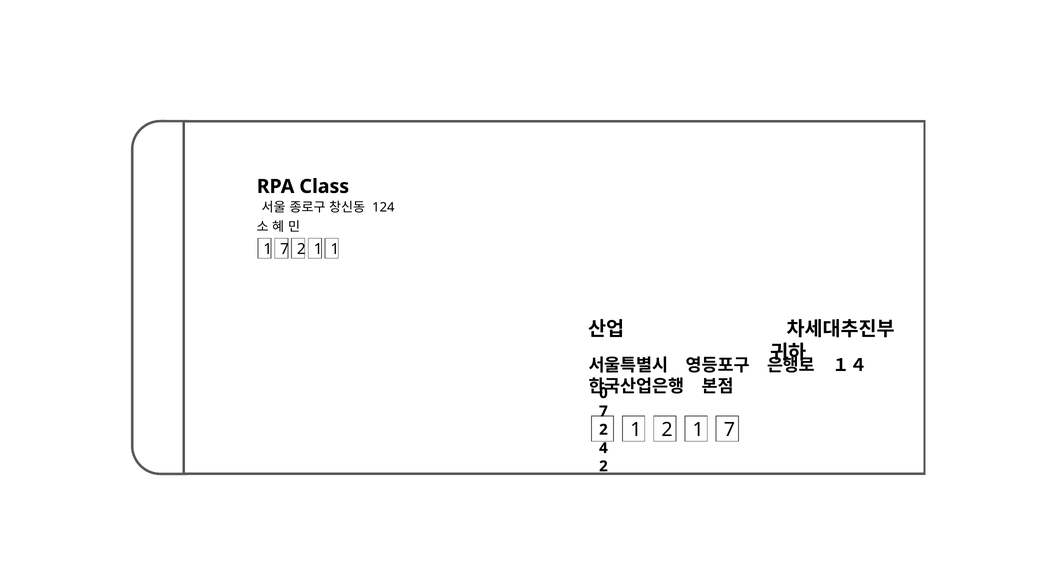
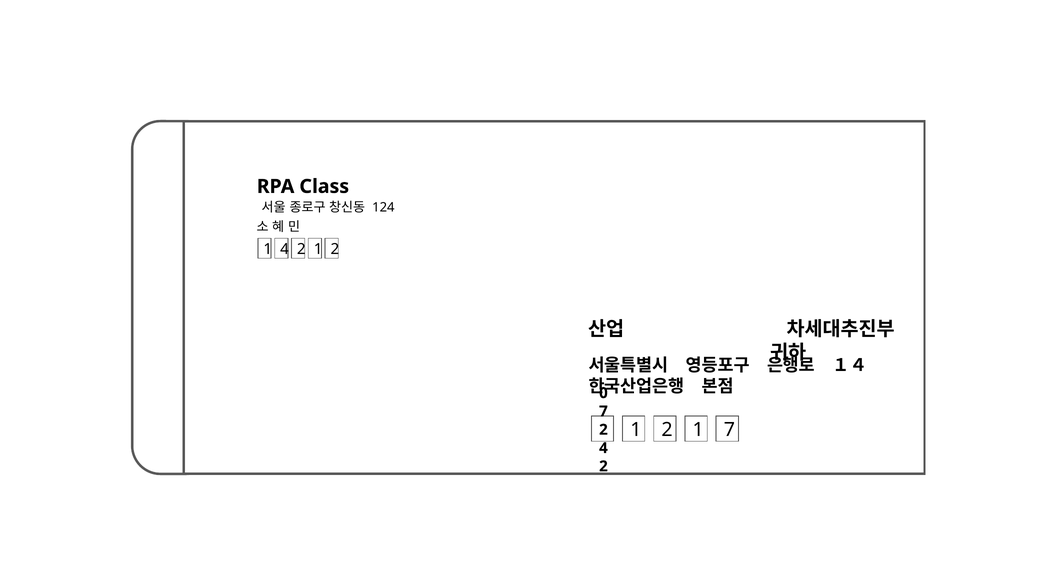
7: 7 -> 4 (285, 249)
1: 1 -> 2 (335, 249)
